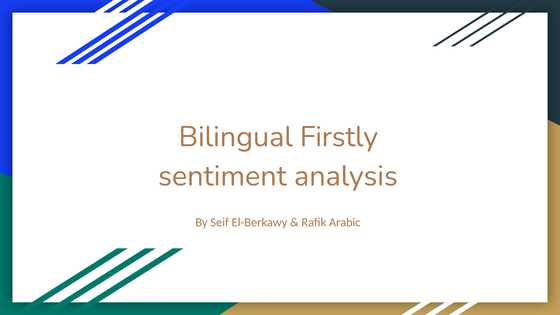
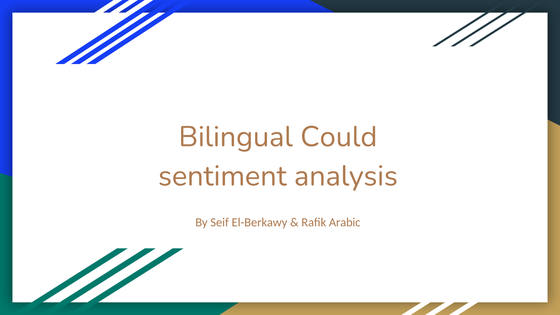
Firstly: Firstly -> Could (339, 137)
